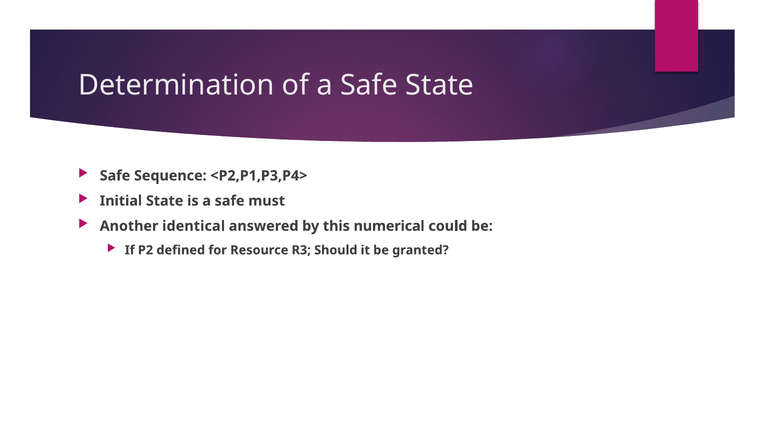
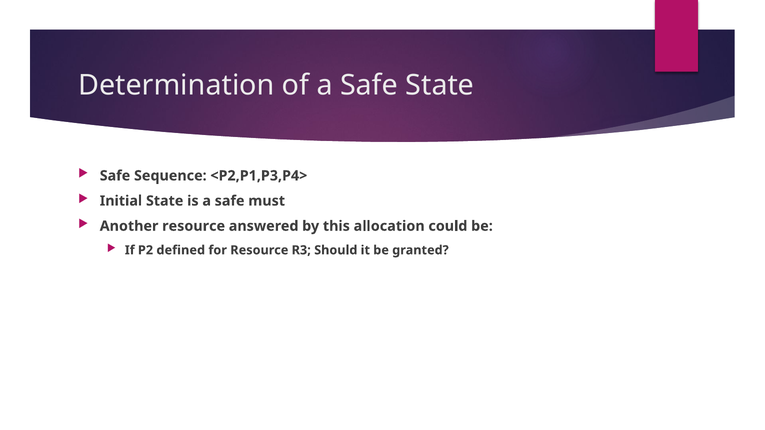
Another identical: identical -> resource (194, 226)
numerical: numerical -> allocation (389, 226)
